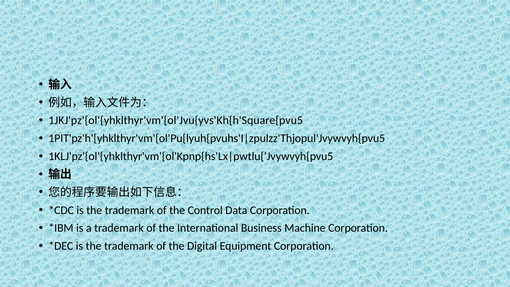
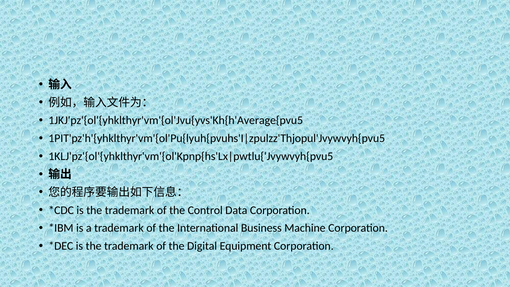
1JKJ'pz'{ol'{yhklthyr'vm'{ol'Jvu{yvs'Kh{h'Square{pvu5: 1JKJ'pz'{ol'{yhklthyr'vm'{ol'Jvu{yvs'Kh{h'Square{pvu5 -> 1JKJ'pz'{ol'{yhklthyr'vm'{ol'Jvu{yvs'Kh{h'Average{pvu5 (176, 120)
